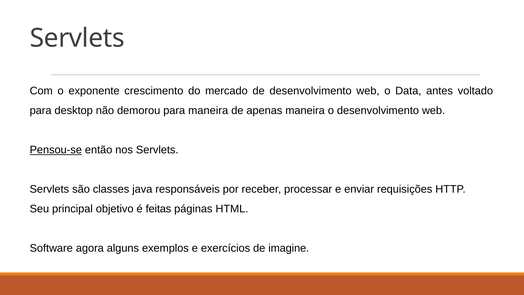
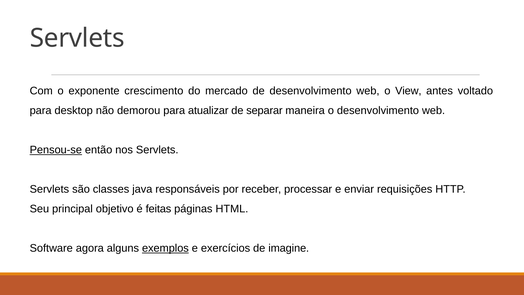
Data: Data -> View (408, 91)
para maneira: maneira -> atualizar (208, 110)
apenas: apenas -> separar (264, 110)
exemplos underline: none -> present (165, 248)
